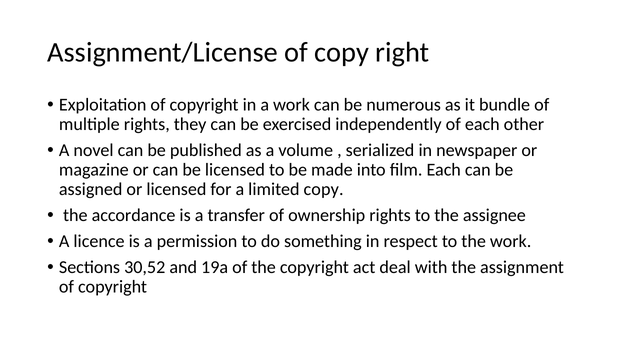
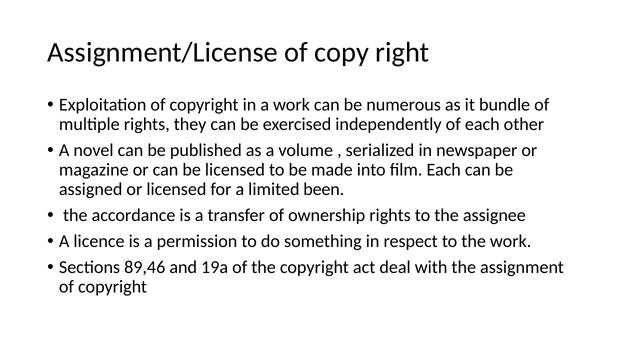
limited copy: copy -> been (324, 190)
30,52: 30,52 -> 89,46 (145, 268)
